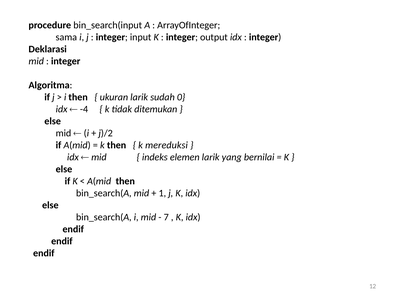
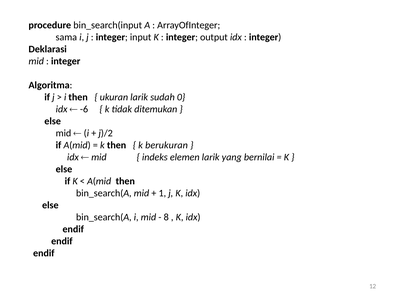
-4: -4 -> -6 (84, 109)
mereduksi: mereduksi -> berukuran (167, 145)
7: 7 -> 8 (166, 217)
